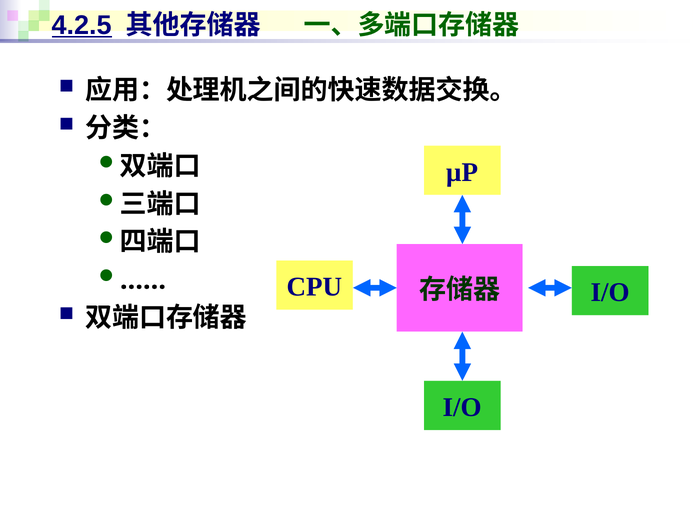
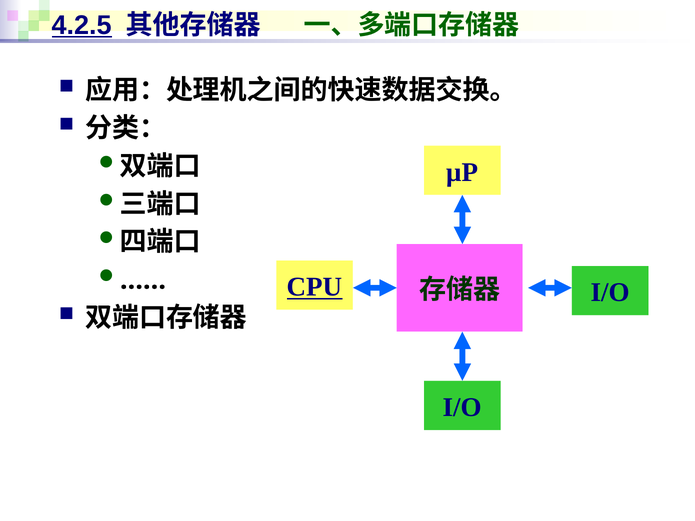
CPU underline: none -> present (315, 287)
